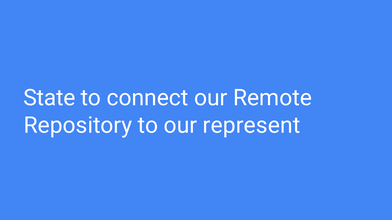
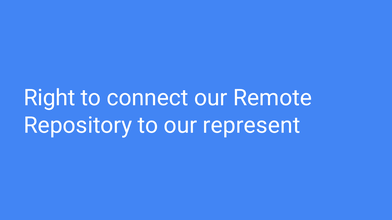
State: State -> Right (49, 98)
